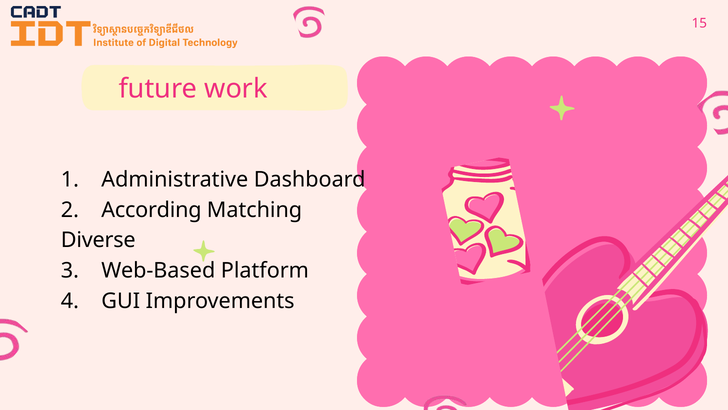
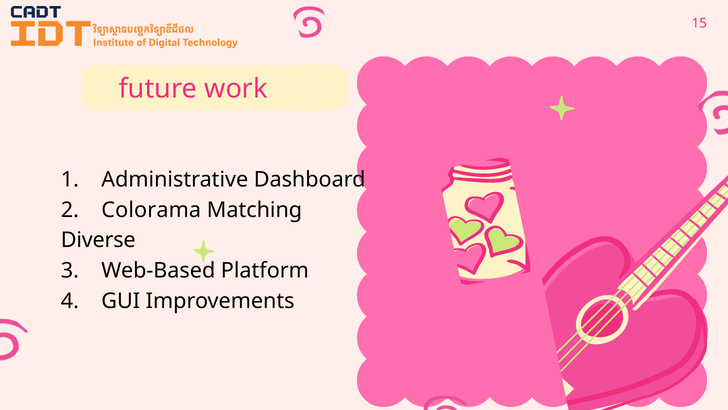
According: According -> Colorama (151, 210)
